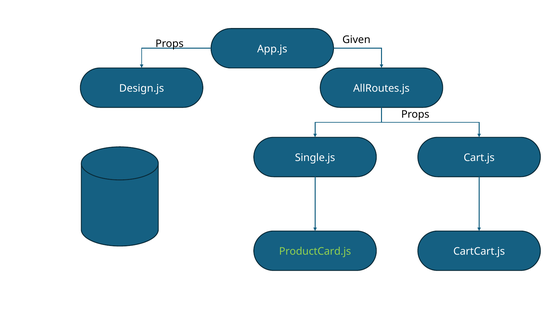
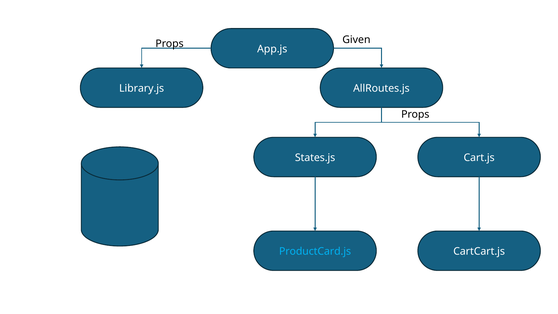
Design.js: Design.js -> Library.js (142, 88)
Single.js: Single.js -> States.js (315, 158)
ProductCard.js colour: light green -> light blue (315, 251)
